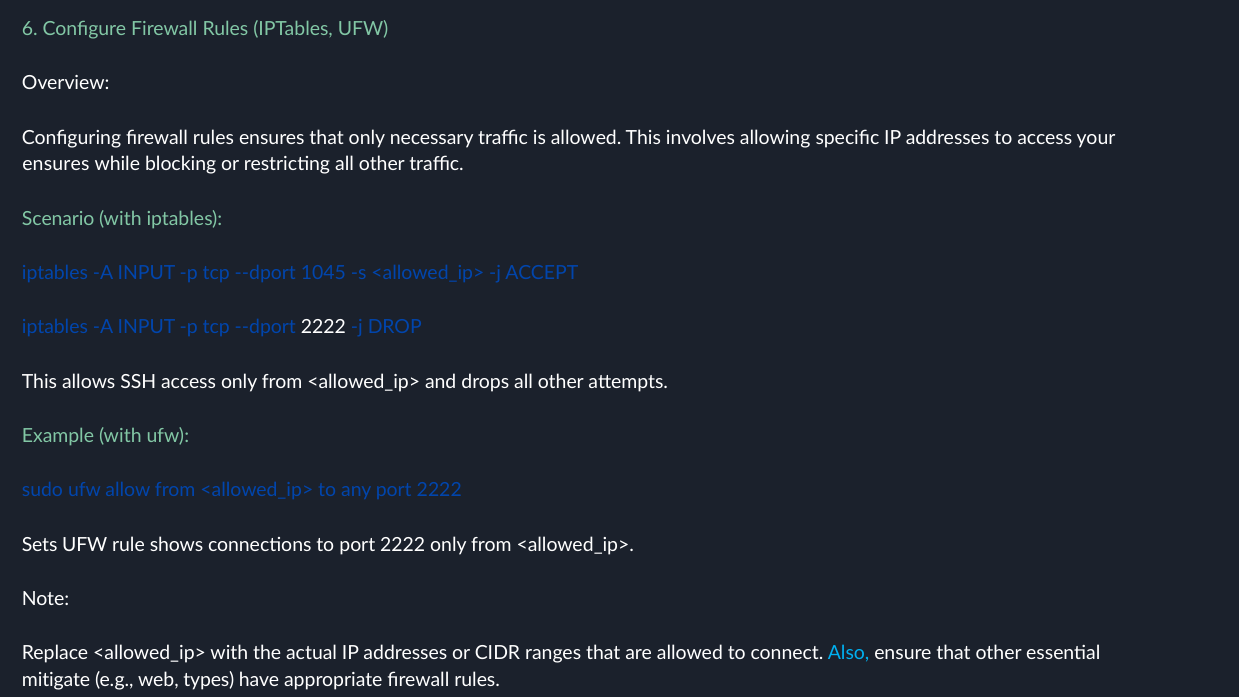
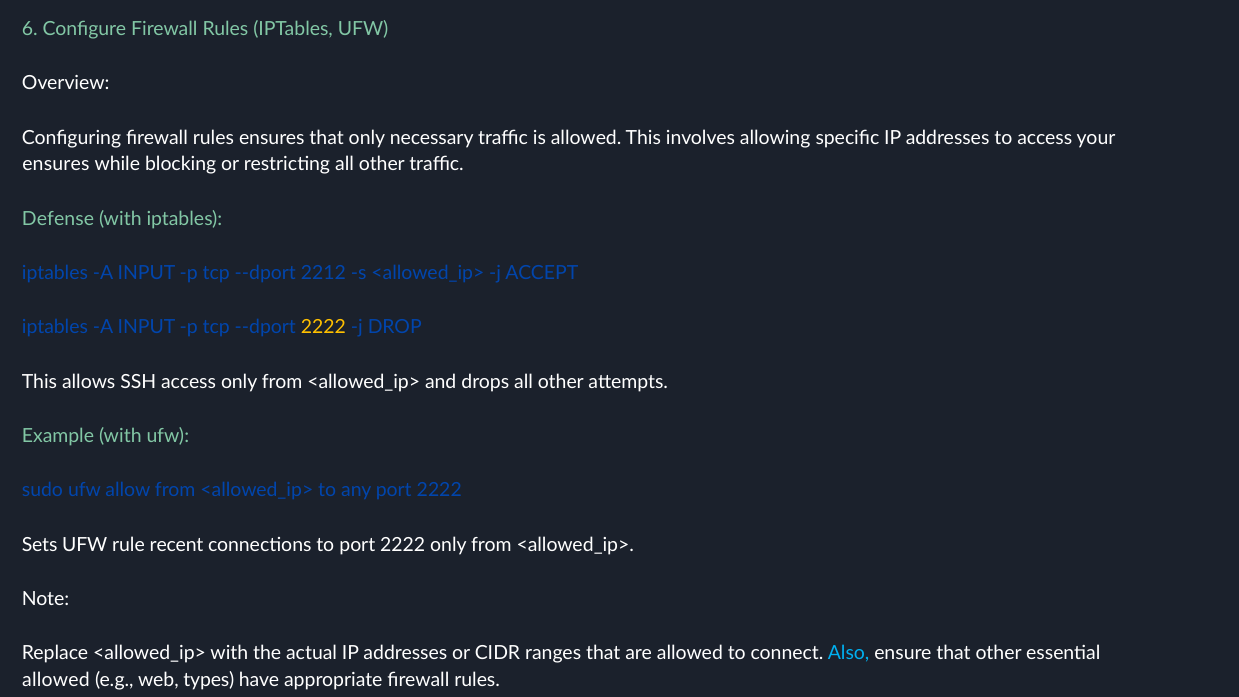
Scenario: Scenario -> Defense (58, 219)
1045: 1045 -> 2212 (323, 273)
2222 colour: white -> yellow (323, 327)
shows: shows -> recent (177, 545)
mitigate: mitigate -> allowed (56, 680)
